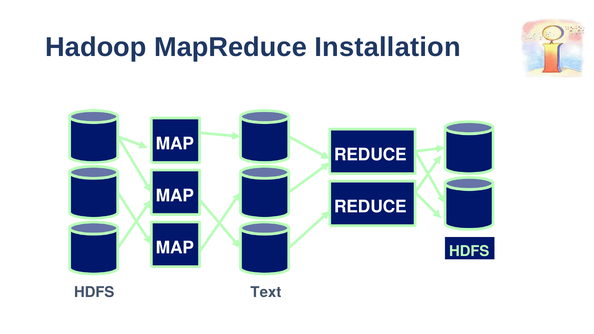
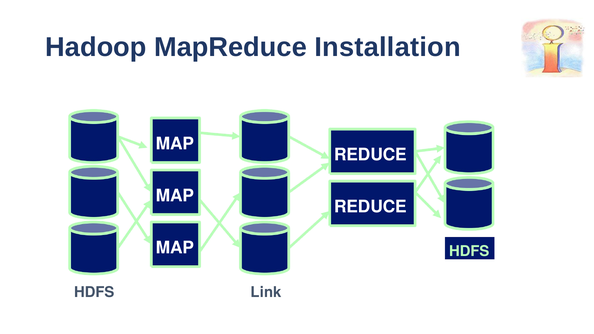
Text: Text -> Link (266, 292)
